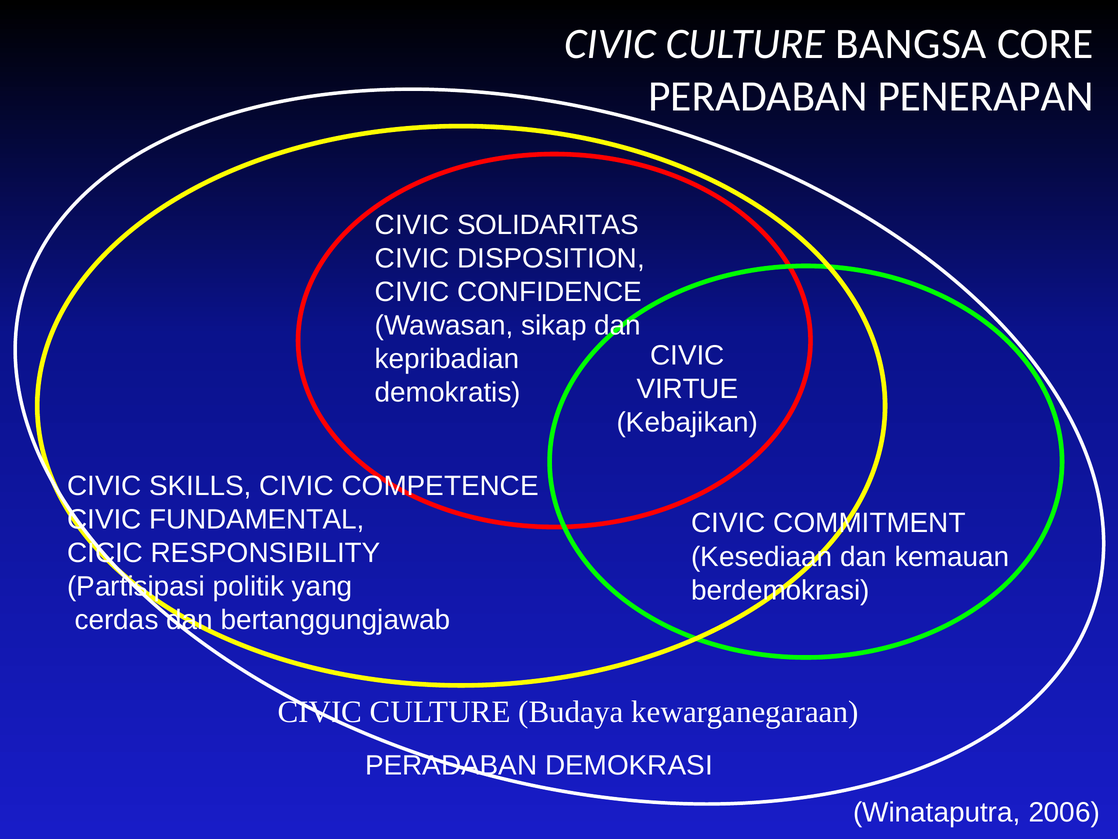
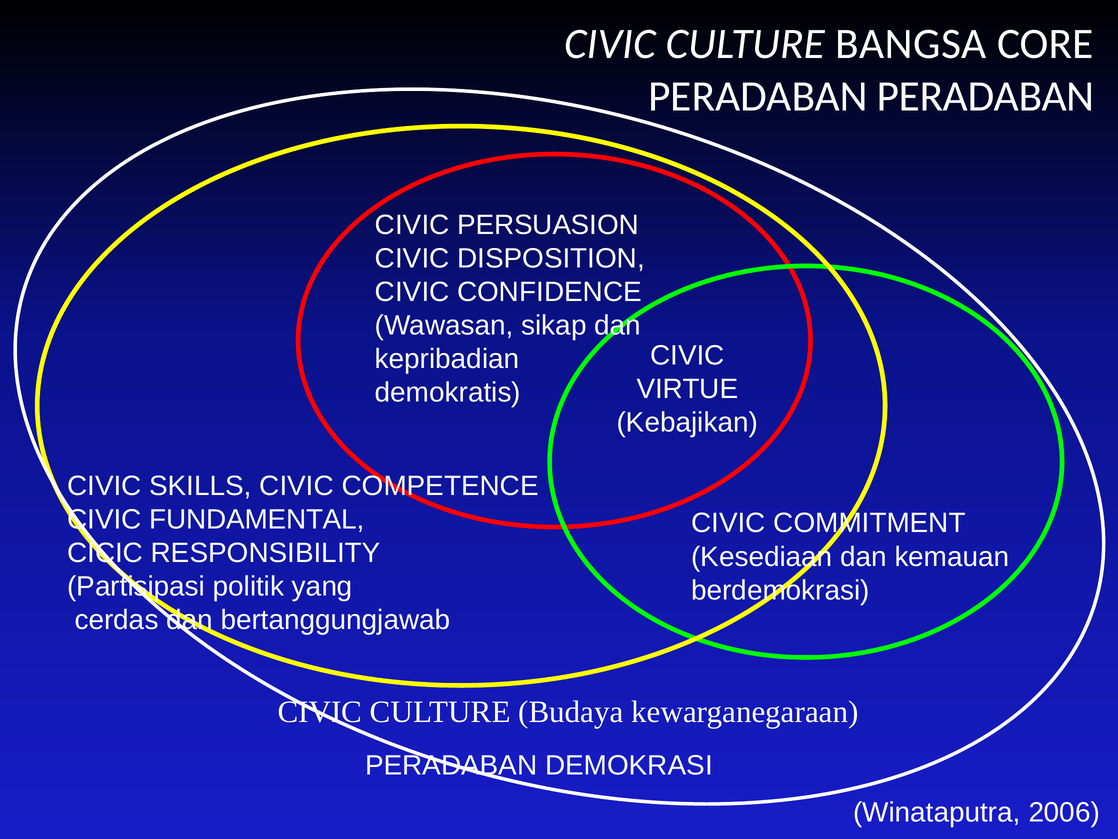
PERADABAN PENERAPAN: PENERAPAN -> PERADABAN (986, 96)
SOLIDARITAS: SOLIDARITAS -> PERSUASION (548, 225)
